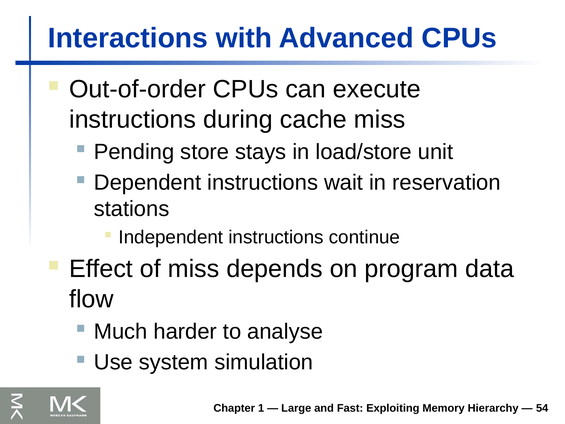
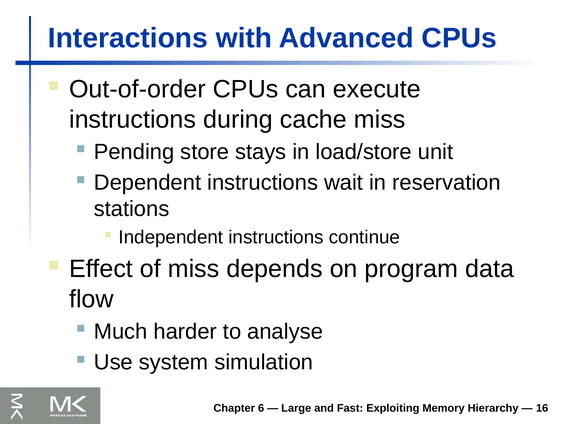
1: 1 -> 6 (261, 408)
54: 54 -> 16 (542, 408)
